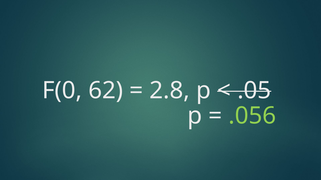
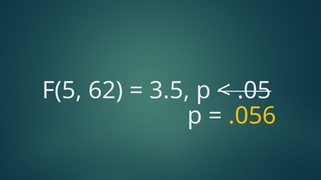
F(0: F(0 -> F(5 (62, 91)
2.8: 2.8 -> 3.5 (170, 91)
.056 colour: light green -> yellow (252, 116)
